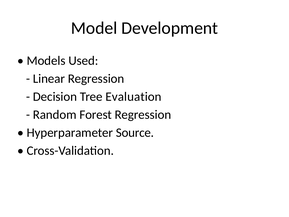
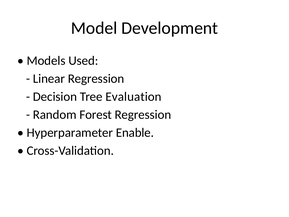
Source: Source -> Enable (135, 133)
